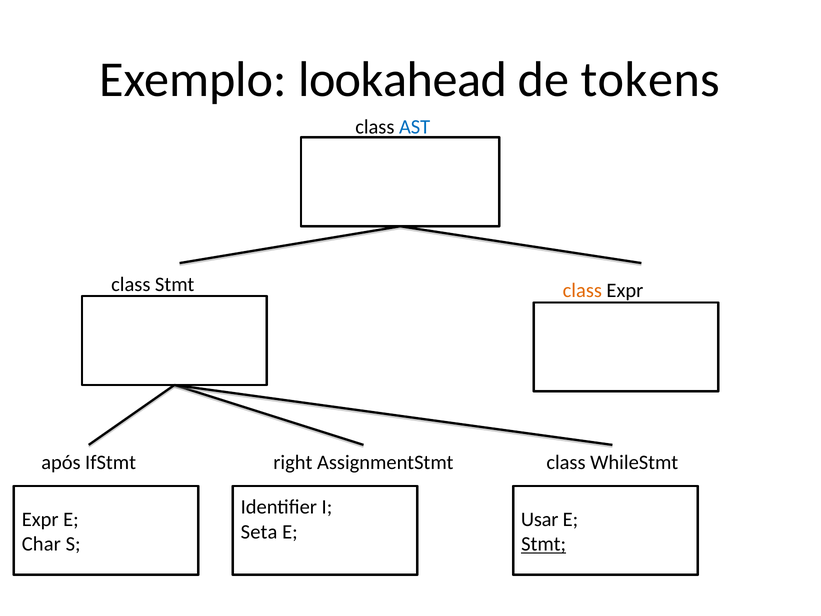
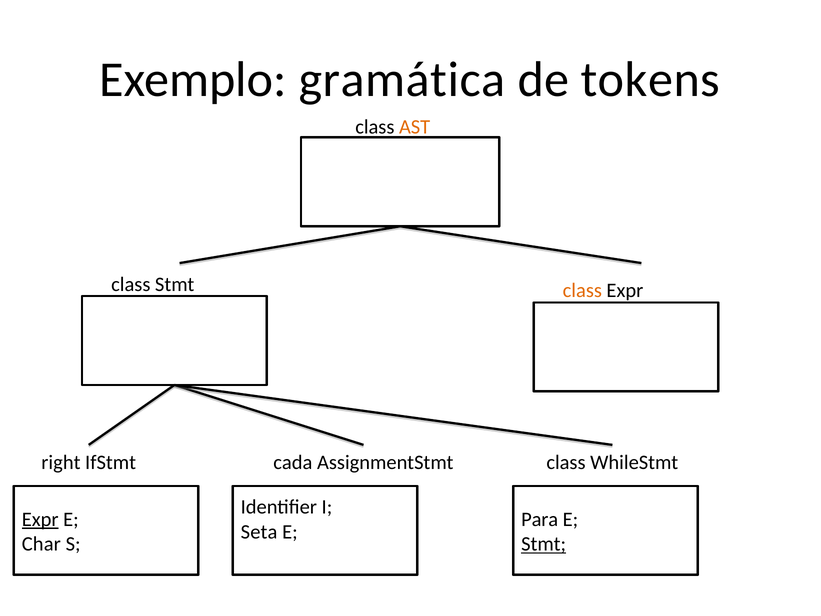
lookahead: lookahead -> gramática (402, 79)
AST colour: blue -> orange (415, 127)
após: após -> right (61, 462)
right: right -> cada (293, 462)
Expr underline: none -> present (40, 519)
Usar: Usar -> Para (540, 519)
